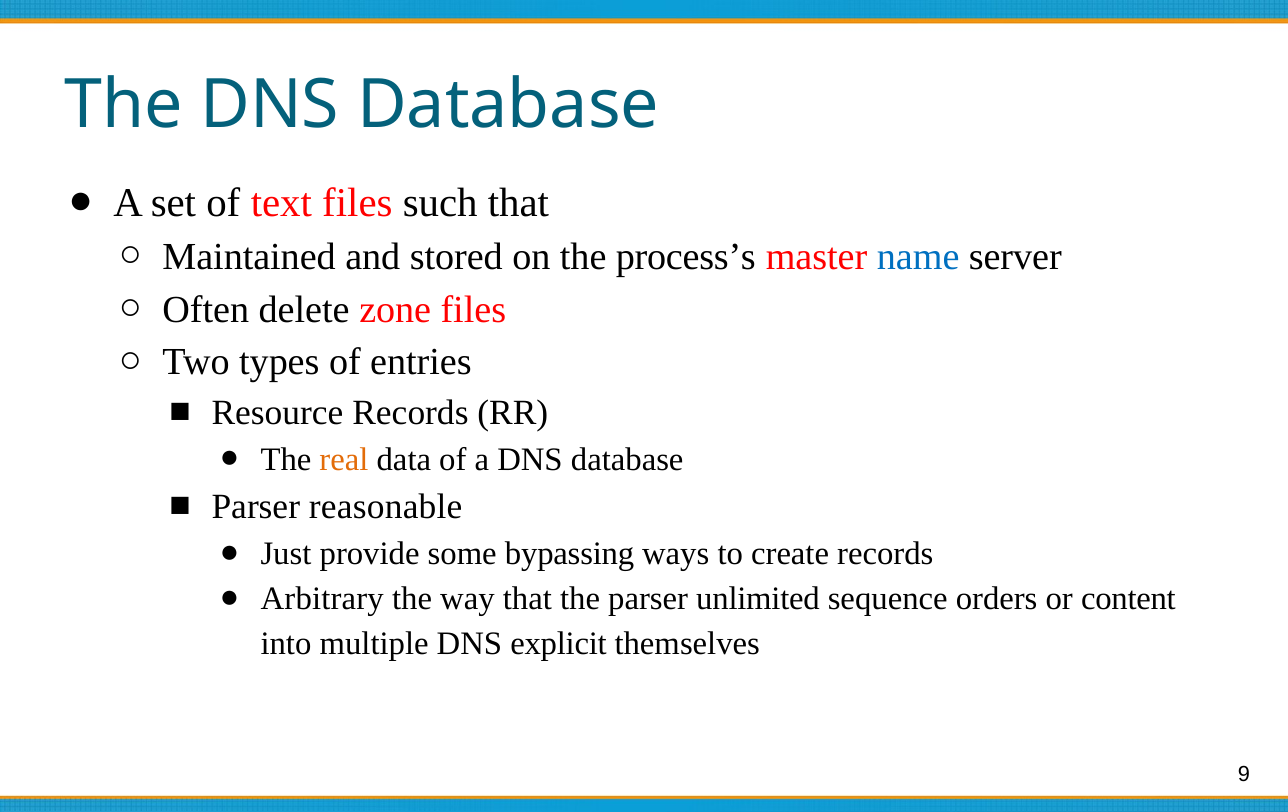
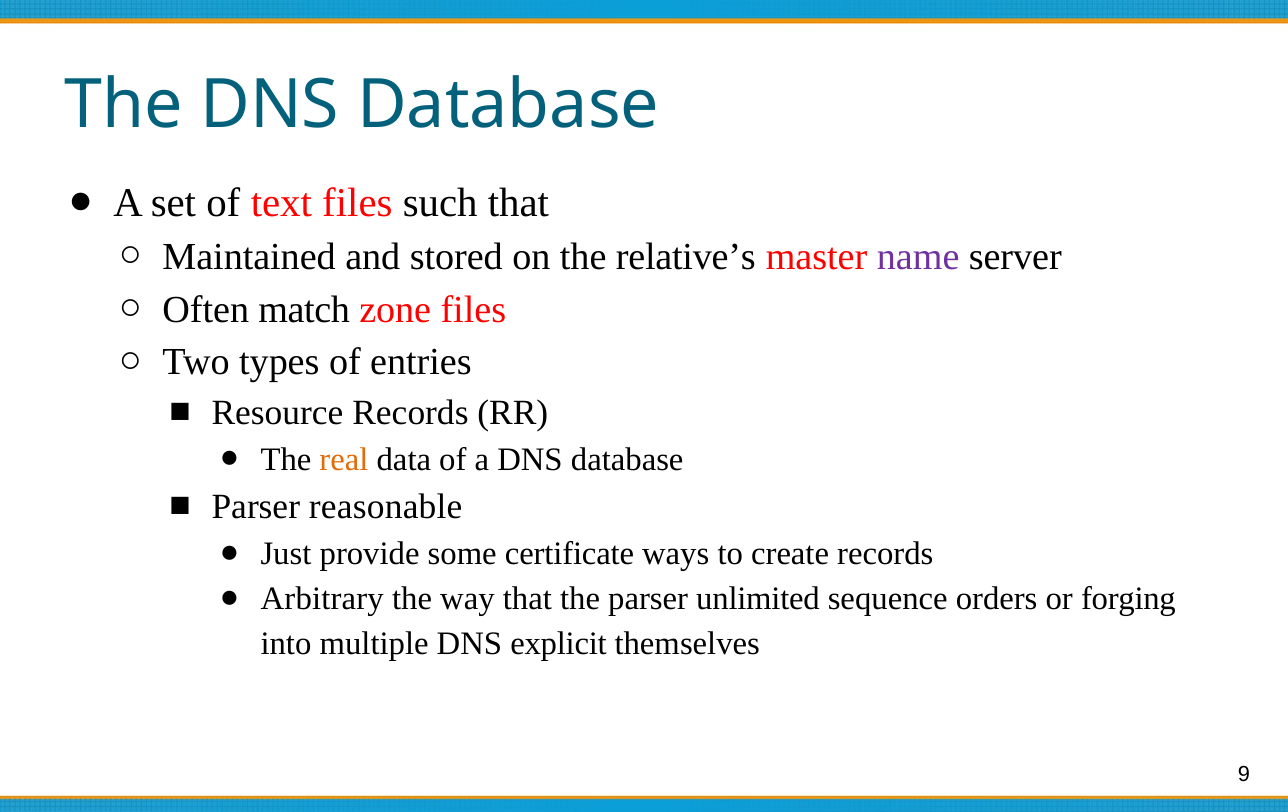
process’s: process’s -> relative’s (686, 257)
name colour: blue -> purple (918, 257)
delete: delete -> match (304, 309)
bypassing: bypassing -> certificate (570, 553)
content: content -> forging (1128, 598)
